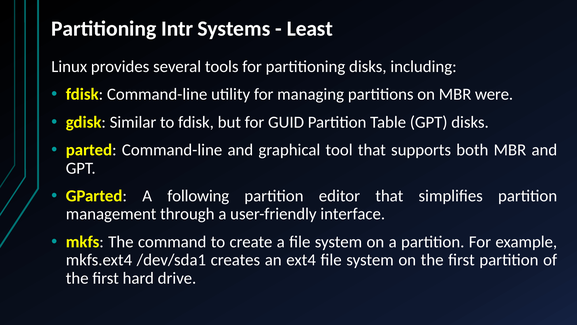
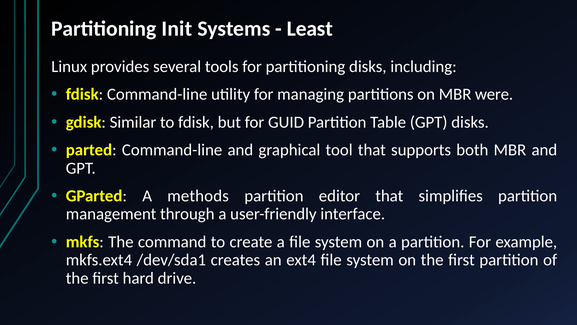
Intr: Intr -> Init (177, 29)
following: following -> methods (198, 196)
